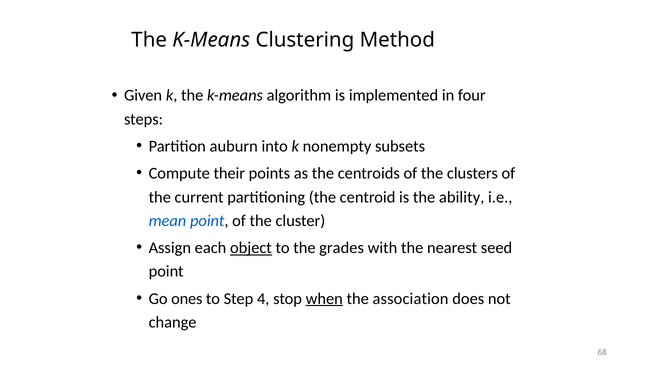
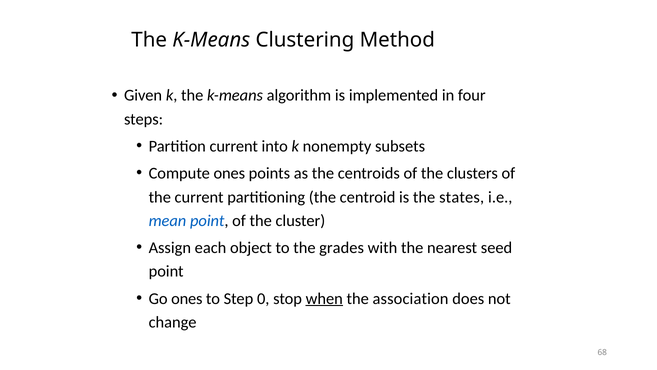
Partition auburn: auburn -> current (234, 146)
Compute their: their -> ones (229, 173)
ability: ability -> states (462, 197)
object underline: present -> none (251, 248)
4: 4 -> 0 (263, 298)
